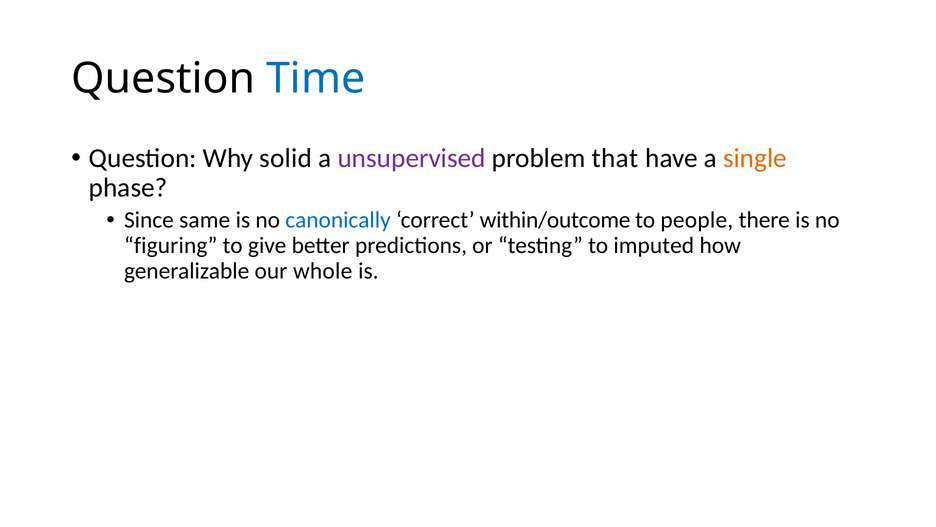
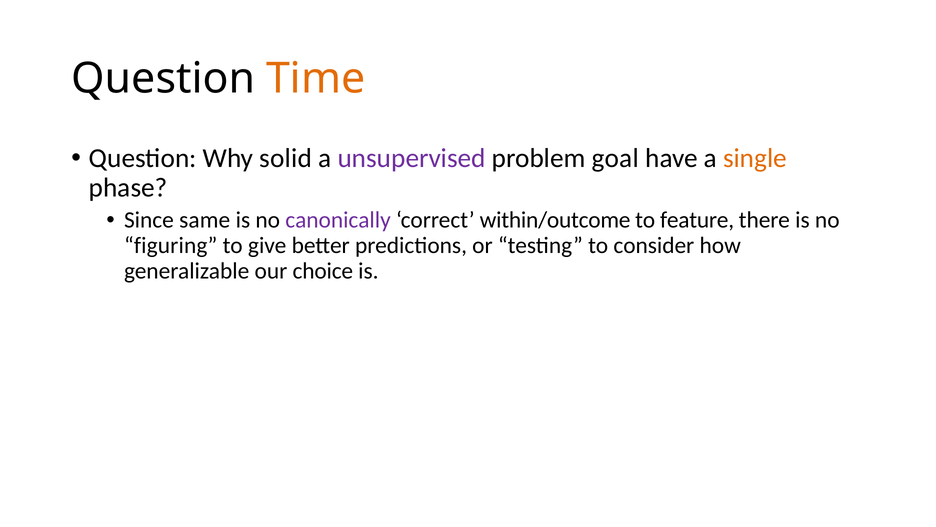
Time colour: blue -> orange (316, 79)
that: that -> goal (615, 158)
canonically colour: blue -> purple (338, 220)
people: people -> feature (697, 220)
imputed: imputed -> consider (654, 245)
whole: whole -> choice (323, 271)
